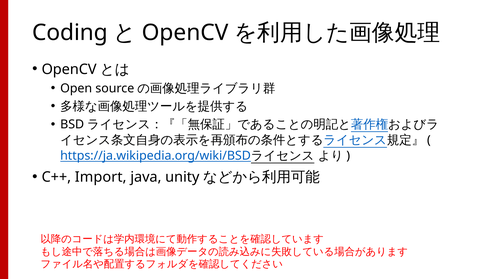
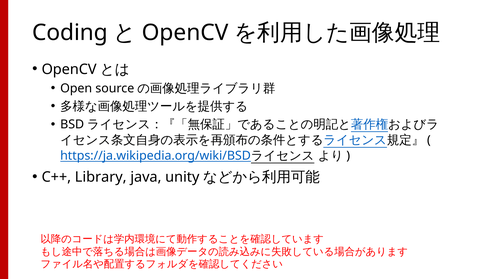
Import: Import -> Library (101, 177)
